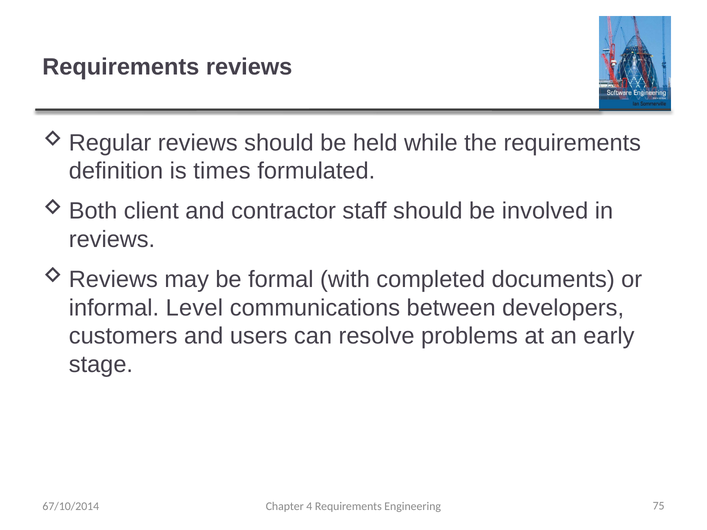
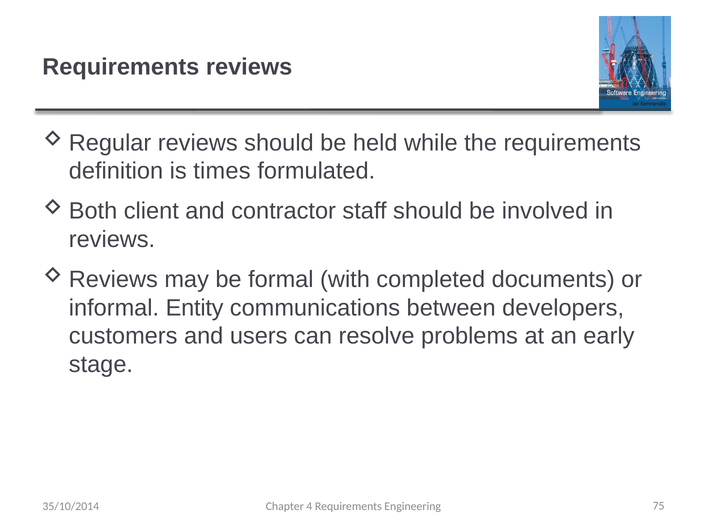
Level: Level -> Entity (195, 308)
67/10/2014: 67/10/2014 -> 35/10/2014 (71, 506)
